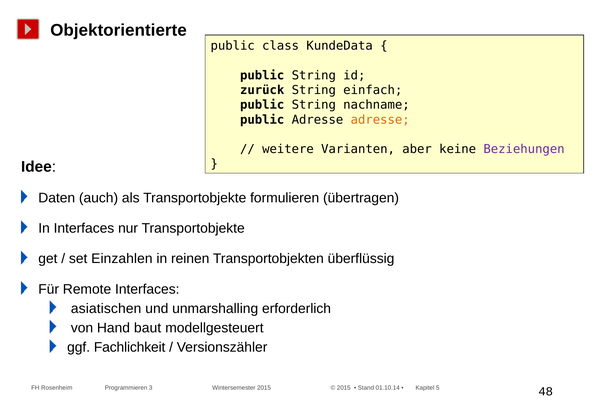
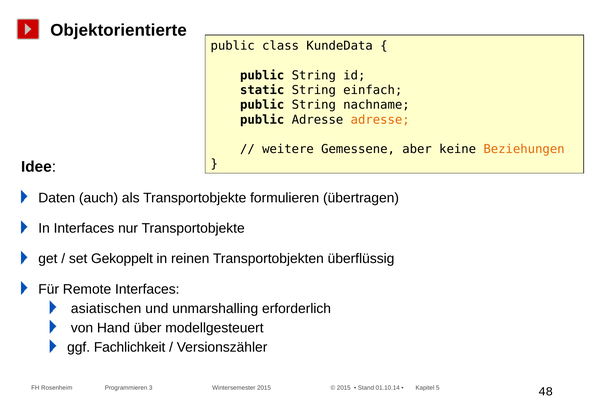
zurück: zurück -> static (262, 90)
Varianten: Varianten -> Gemessene (358, 149)
Beziehungen colour: purple -> orange (524, 149)
Einzahlen: Einzahlen -> Gekoppelt (122, 259)
baut: baut -> über (148, 328)
